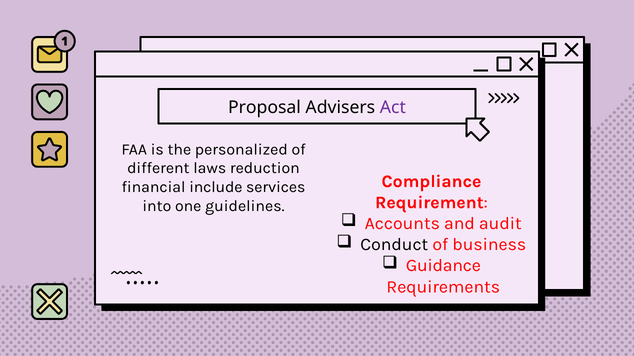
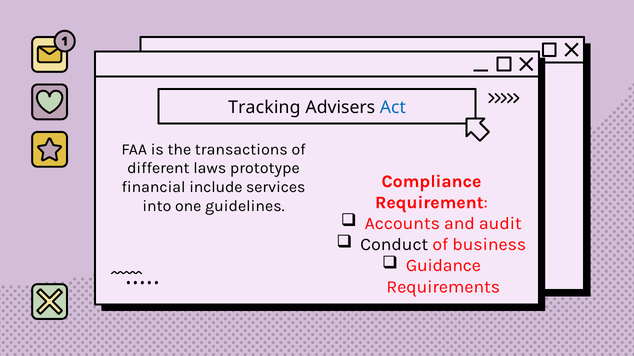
Proposal: Proposal -> Tracking (264, 108)
Act colour: purple -> blue (393, 108)
personalized: personalized -> transactions (241, 150)
reduction: reduction -> prototype (265, 169)
